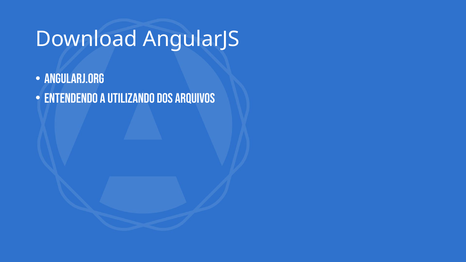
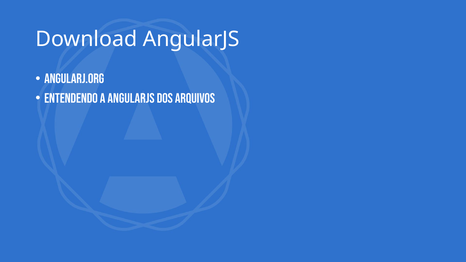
a utilizando: utilizando -> angularjs (131, 98)
